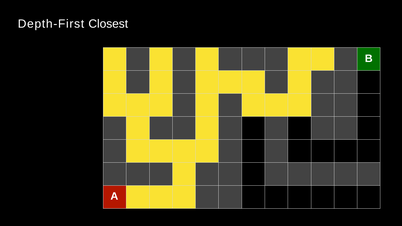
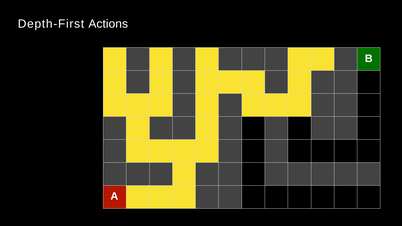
Closest: Closest -> Actions (108, 24)
